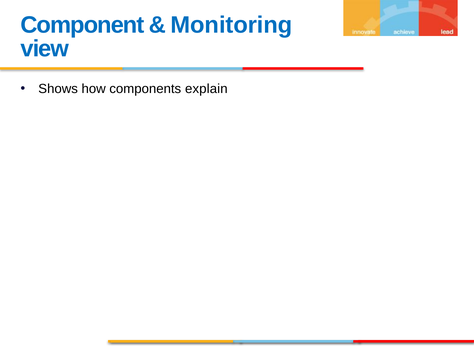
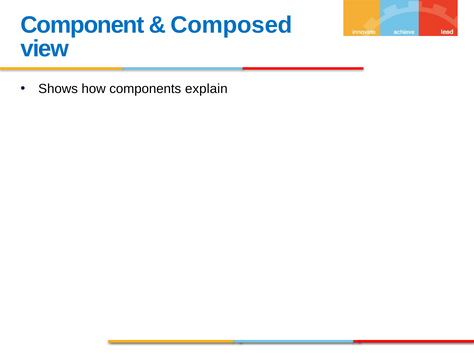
Monitoring: Monitoring -> Composed (231, 25)
